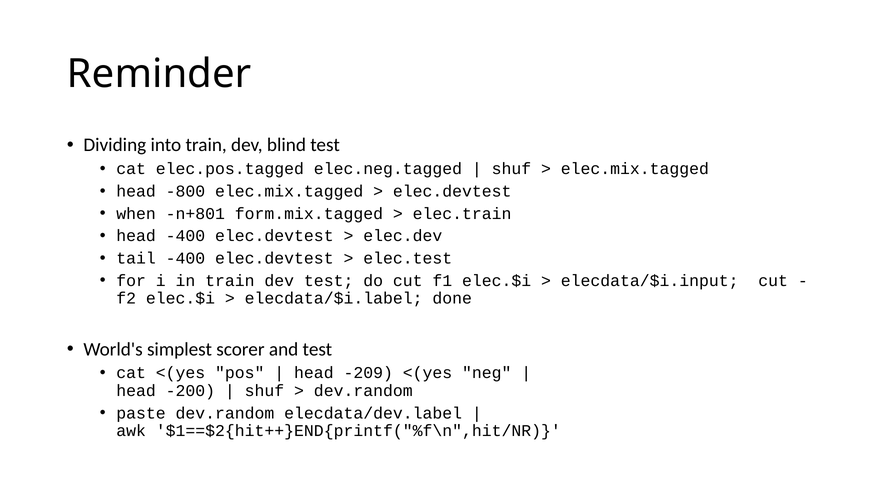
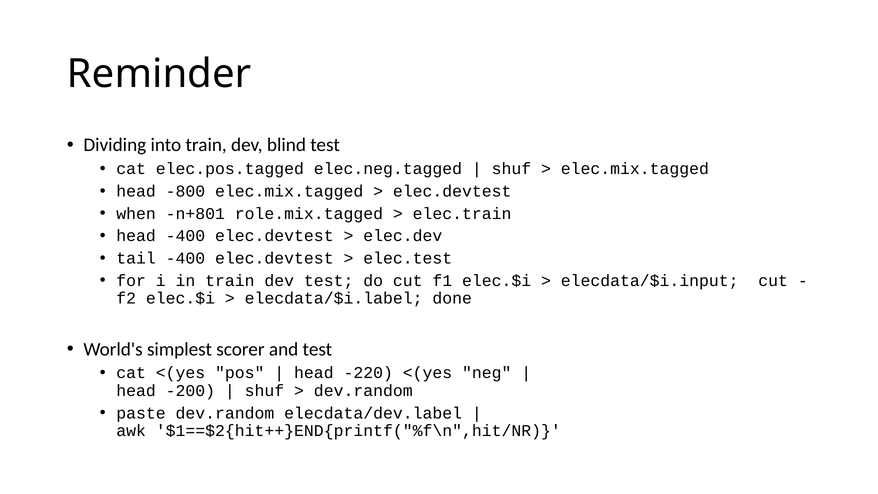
form.mix.tagged: form.mix.tagged -> role.mix.tagged (309, 214)
-209: -209 -> -220 (368, 373)
